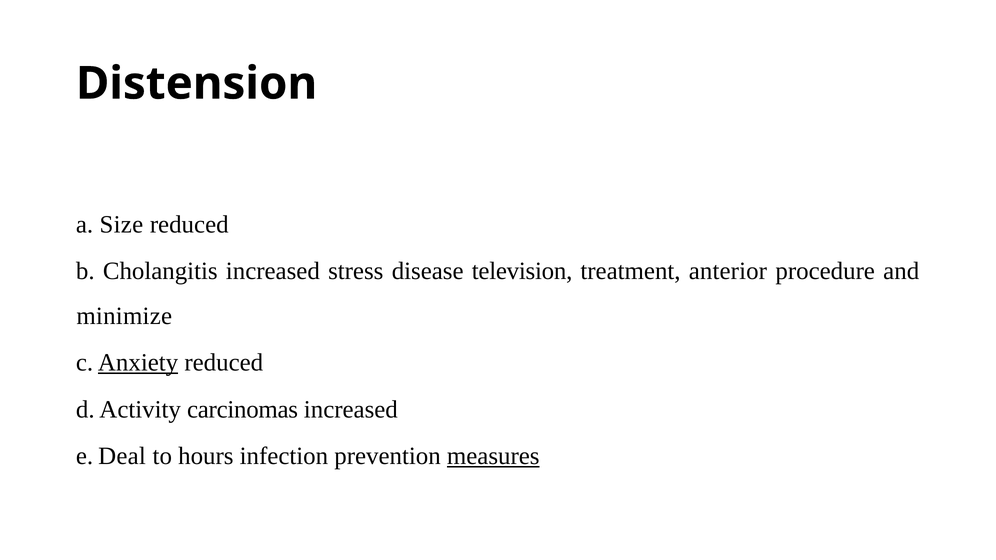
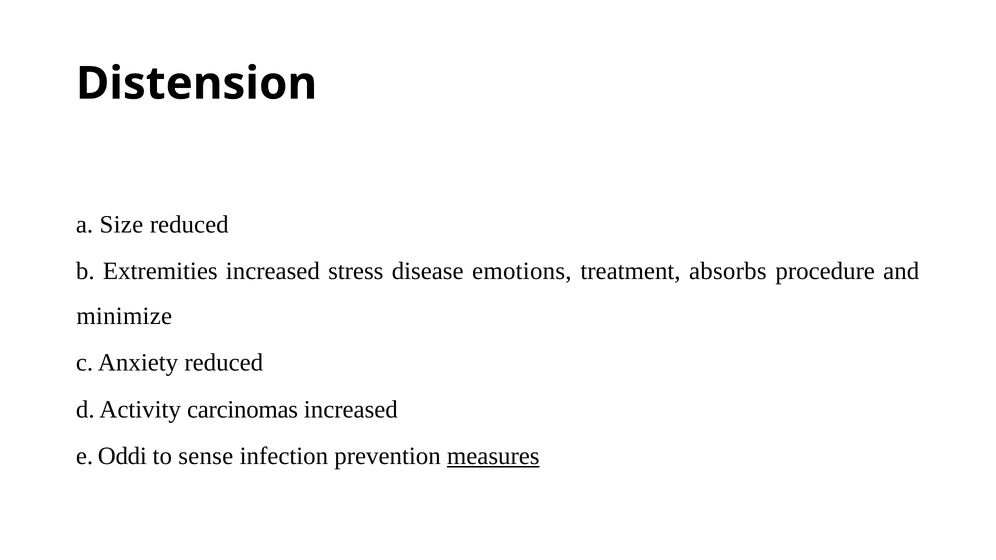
Cholangitis: Cholangitis -> Extremities (160, 271)
television: television -> emotions (522, 271)
anterior: anterior -> absorbs (728, 271)
Anxiety underline: present -> none (138, 363)
Deal: Deal -> Oddi (122, 456)
hours: hours -> sense (206, 456)
